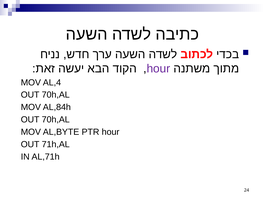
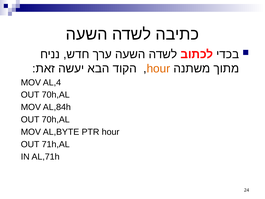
hour colour: purple -> orange (158, 68)
